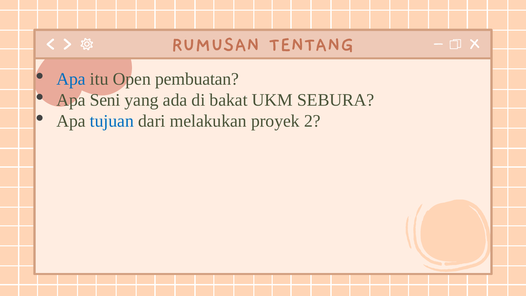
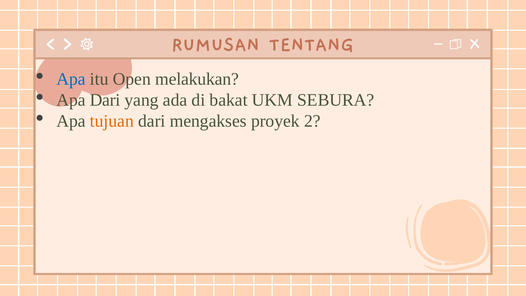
pembuatan: pembuatan -> melakukan (197, 79)
Apa Seni: Seni -> Dari (105, 100)
tujuan colour: blue -> orange (112, 121)
melakukan: melakukan -> mengakses (208, 121)
